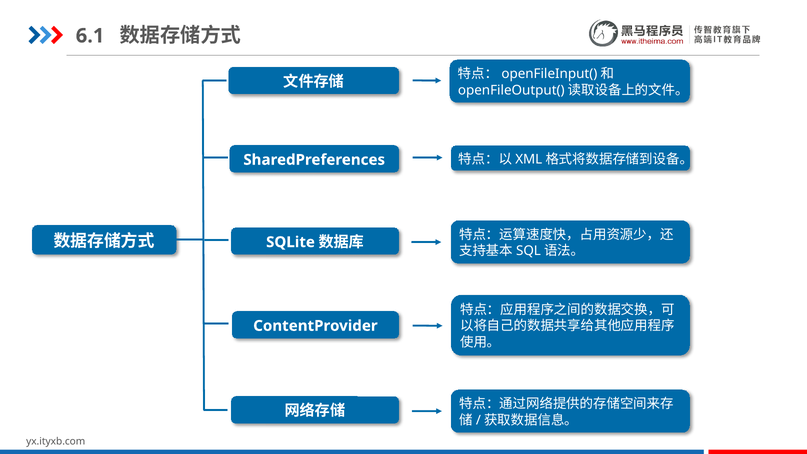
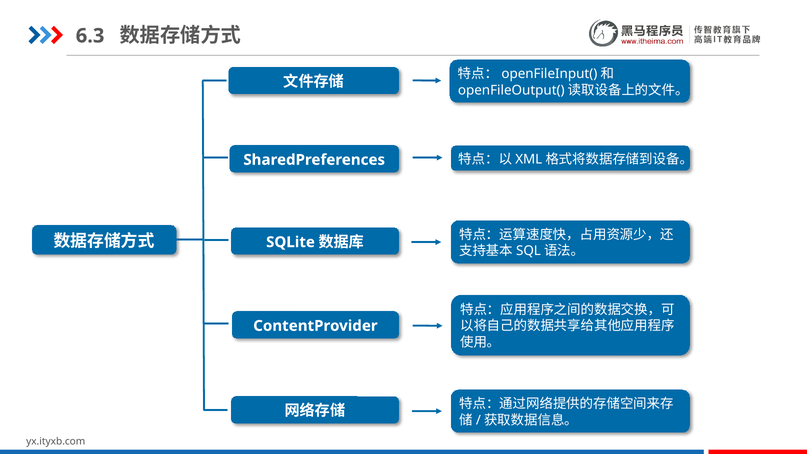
6.1: 6.1 -> 6.3 (90, 36)
